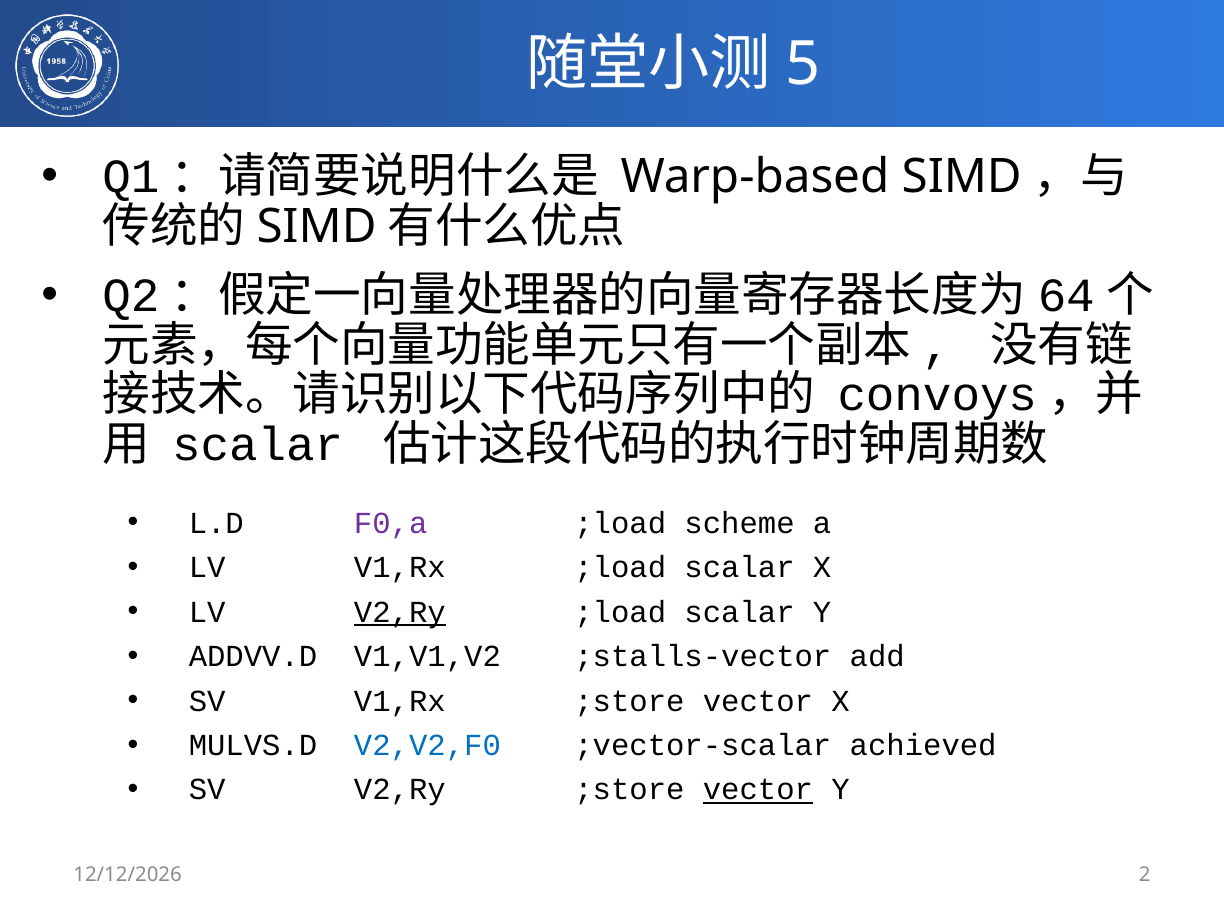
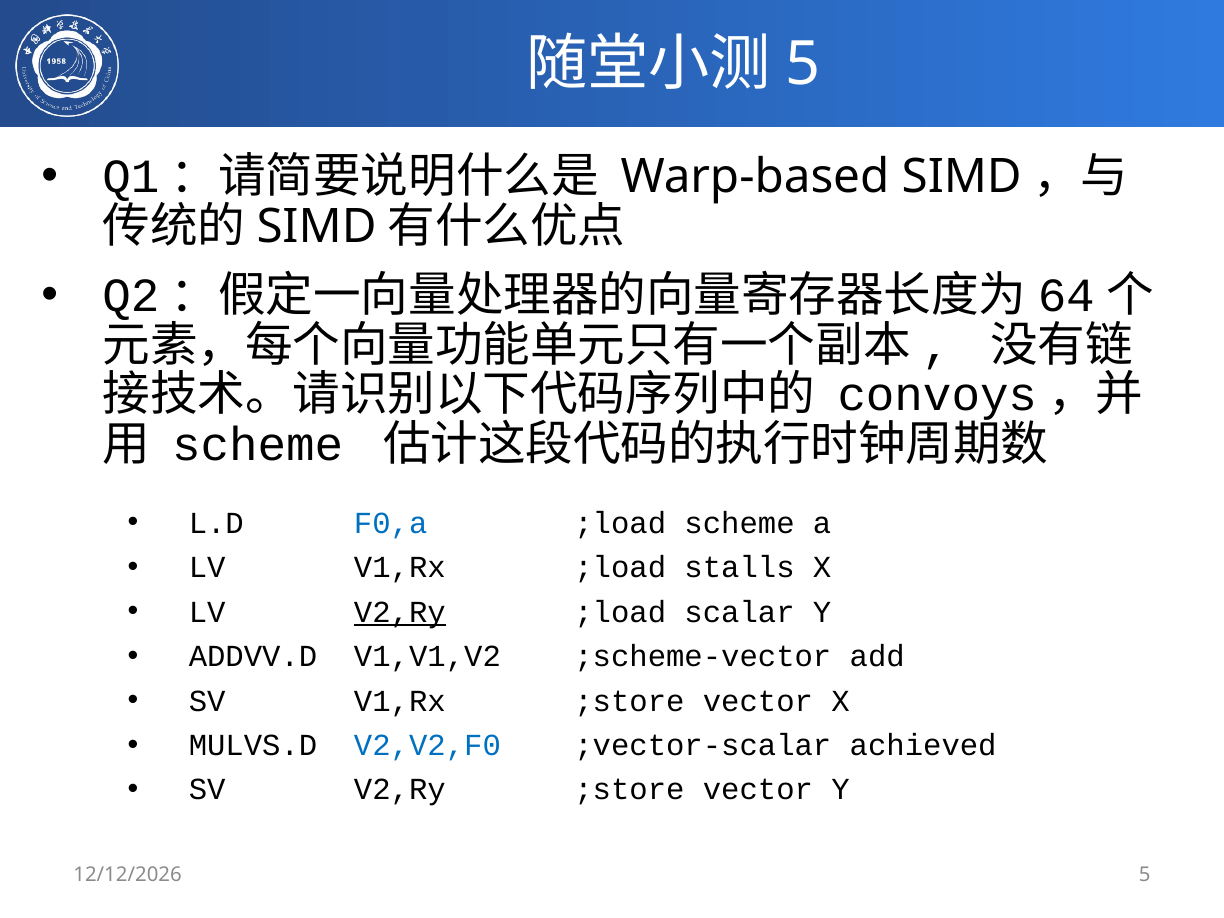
scalar: scalar -> scheme (258, 445)
F0,a colour: purple -> blue (391, 523)
V1,Rx ;load scalar: scalar -> stalls (740, 567)
;stalls-vector: ;stalls-vector -> ;scheme-vector (703, 656)
vector underline: present -> none (758, 790)
2: 2 -> 5 (1145, 875)
